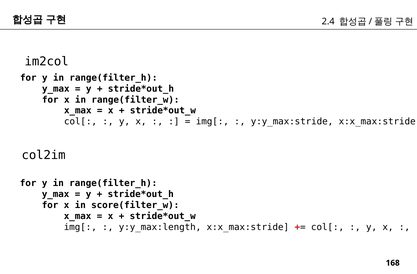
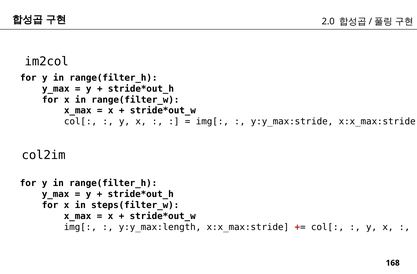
2.4: 2.4 -> 2.0 (328, 21)
score(filter_w: score(filter_w -> steps(filter_w (135, 205)
